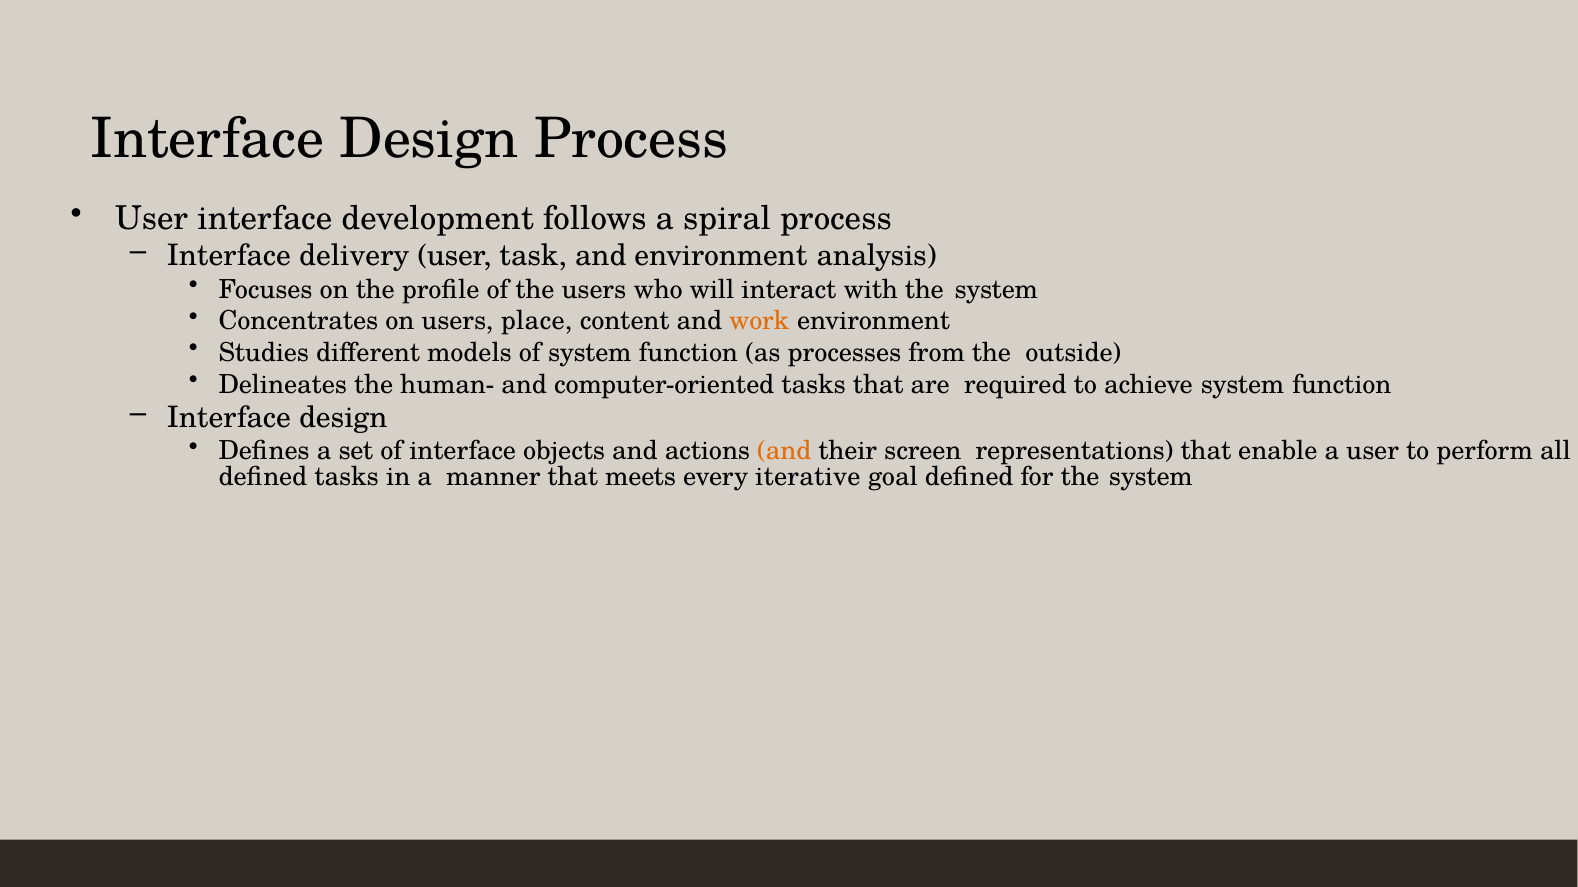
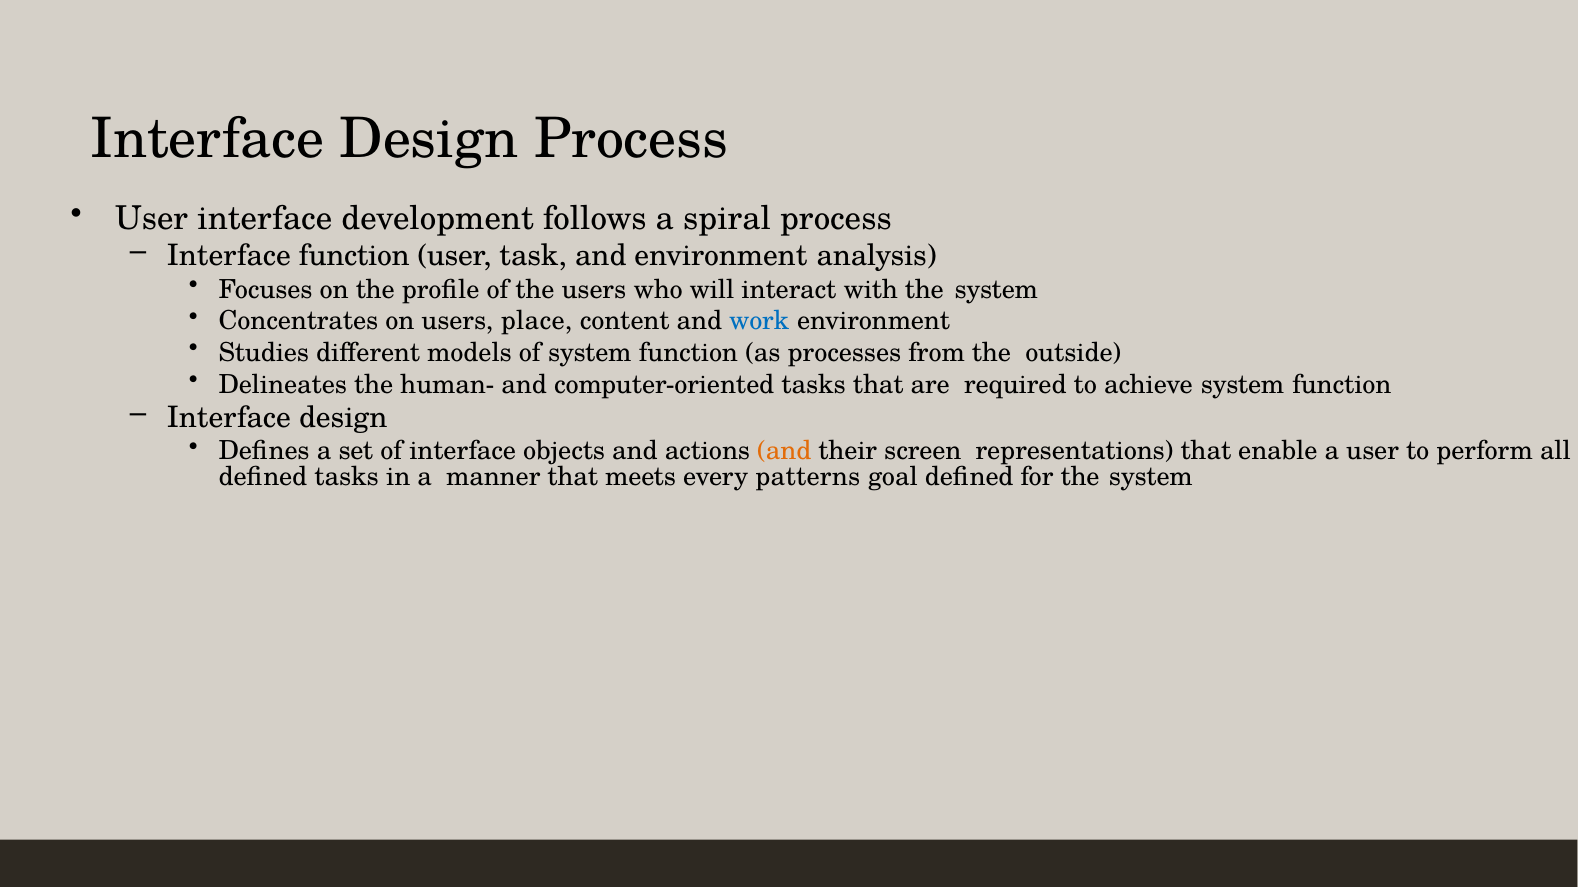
Interface delivery: delivery -> function (354, 256)
work colour: orange -> blue (759, 321)
iterative: iterative -> patterns (808, 477)
